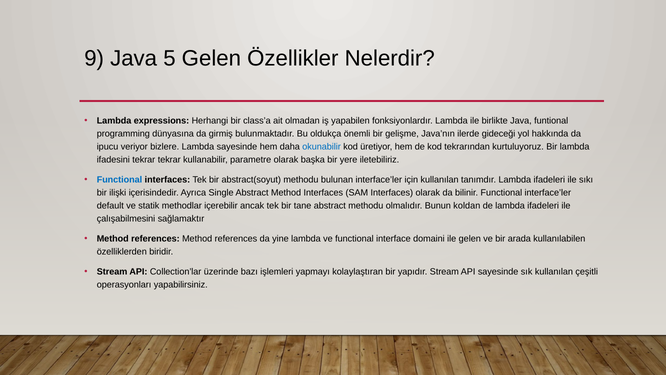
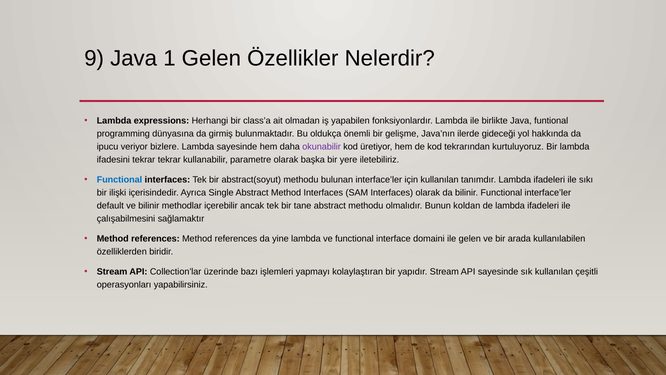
5: 5 -> 1 (169, 58)
okunabilir colour: blue -> purple (322, 147)
ve statik: statik -> bilinir (149, 206)
